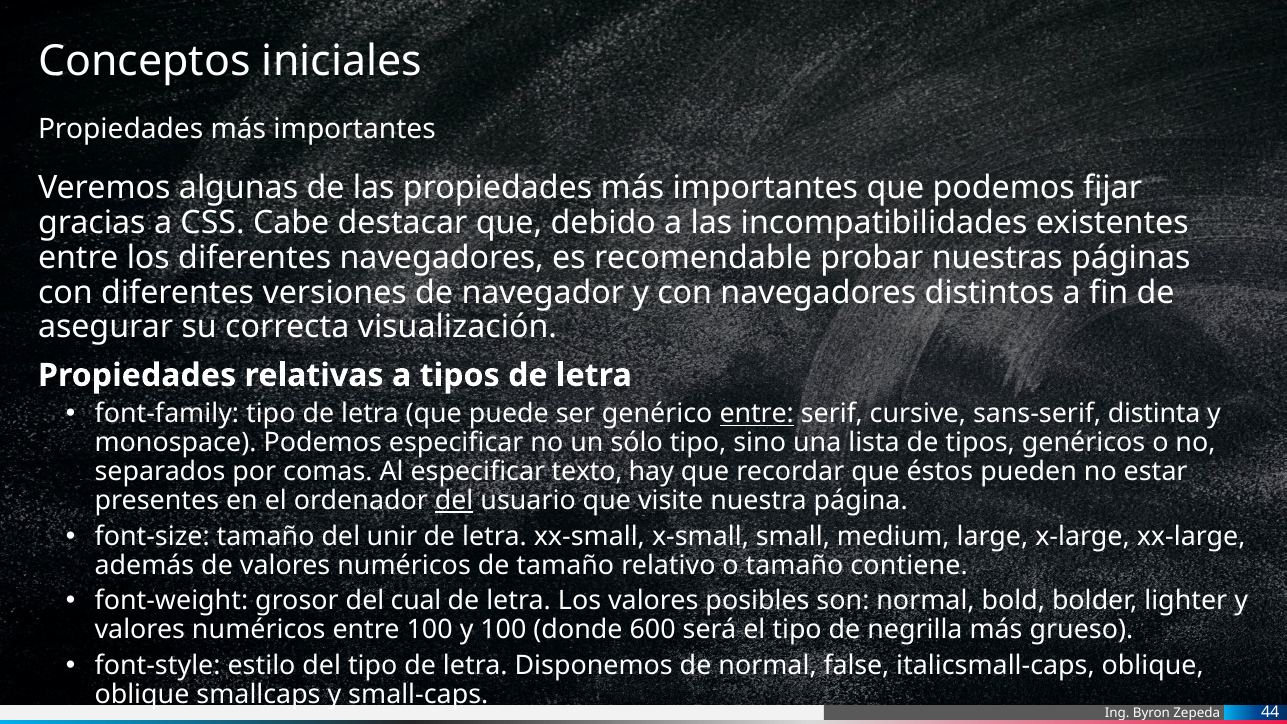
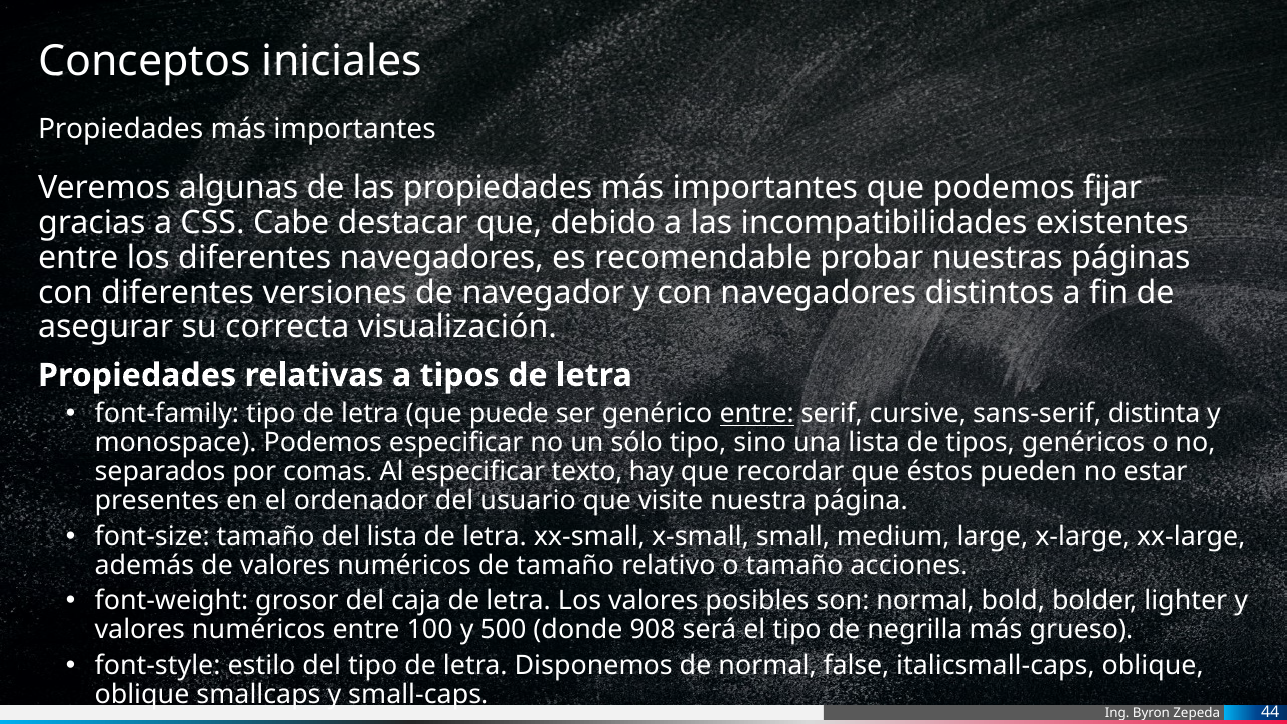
del underline: present -> none (454, 501)
del unir: unir -> lista (392, 536)
contiene: contiene -> acciones (909, 565)
cual: cual -> caja (416, 601)
y 100: 100 -> 500 (503, 630)
600: 600 -> 908 (653, 630)
